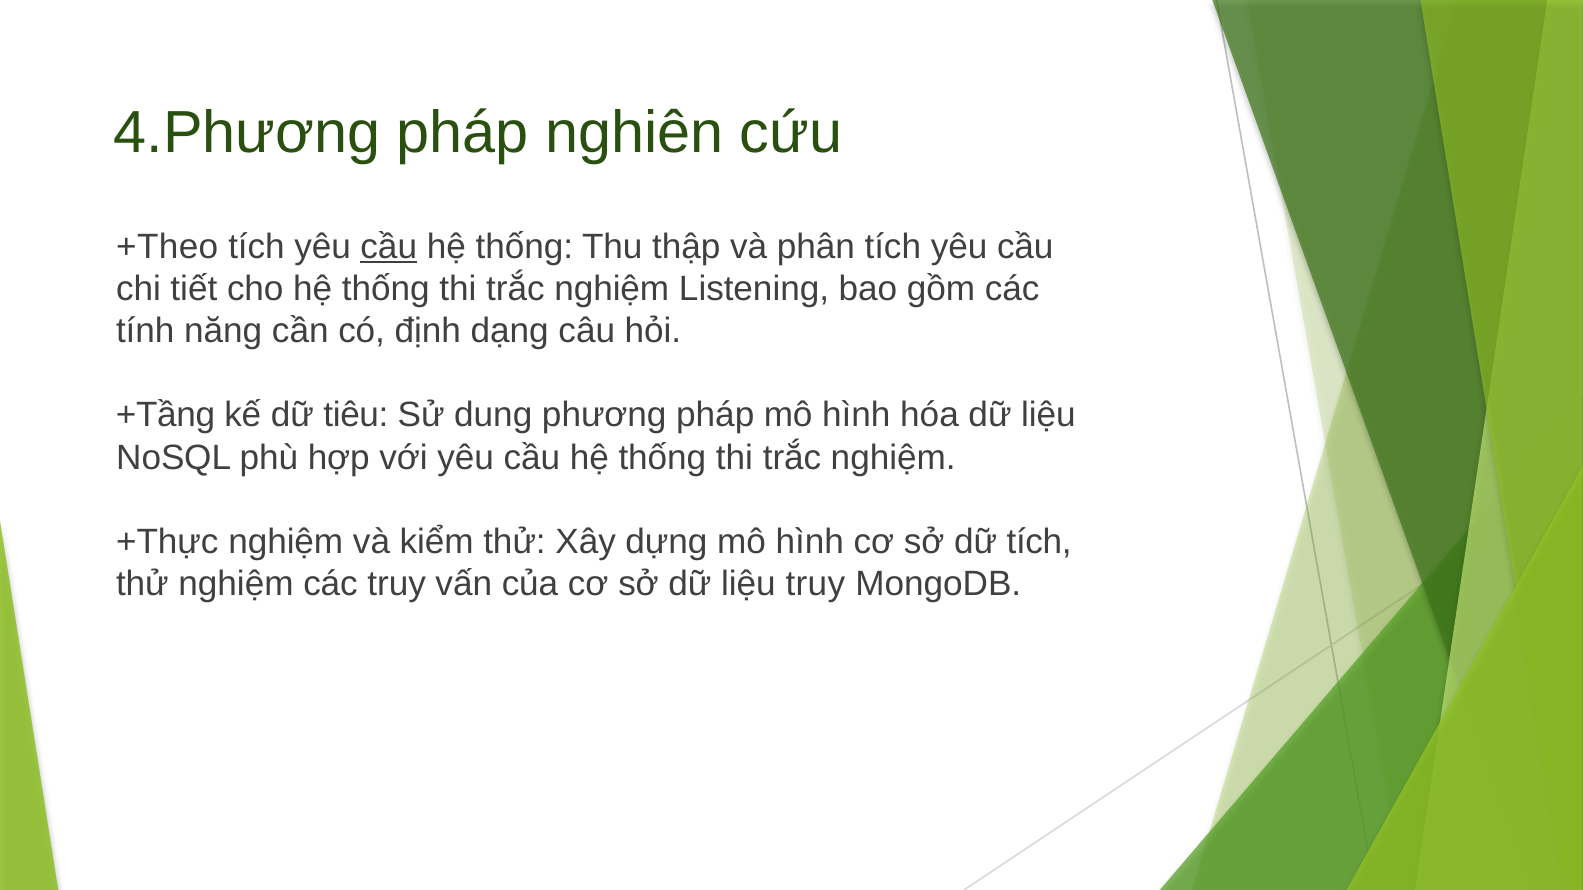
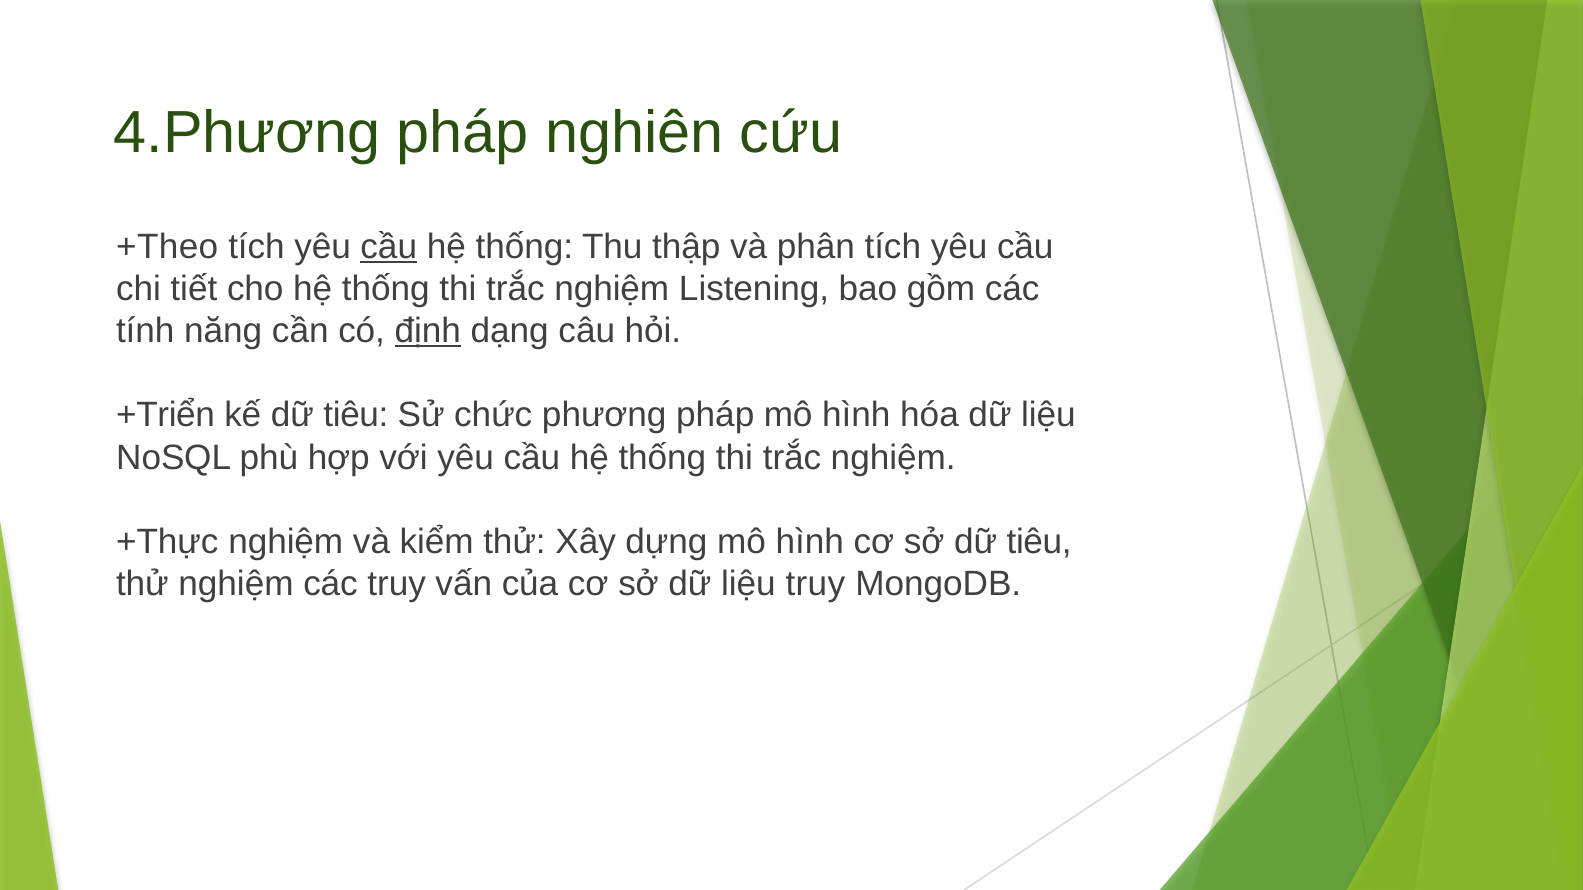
định underline: none -> present (428, 331)
+Tầng: +Tầng -> +Triển (166, 416)
dung: dung -> chức (493, 416)
sở dữ tích: tích -> tiêu (1039, 542)
